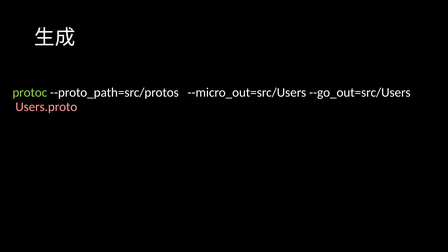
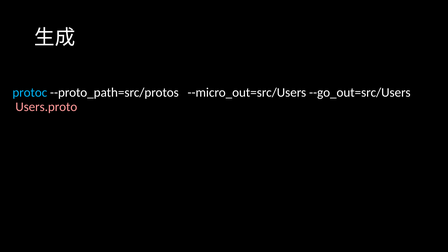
protoc colour: light green -> light blue (30, 93)
